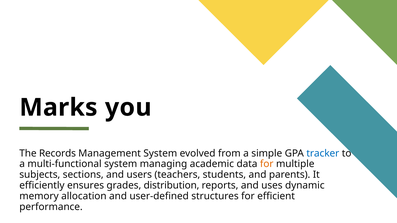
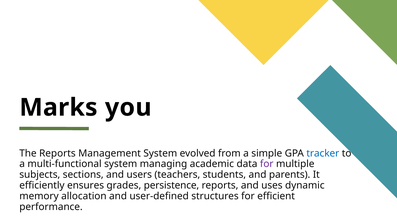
The Records: Records -> Reports (57, 153)
for colour: orange -> purple (267, 164)
distribution: distribution -> persistence (171, 186)
